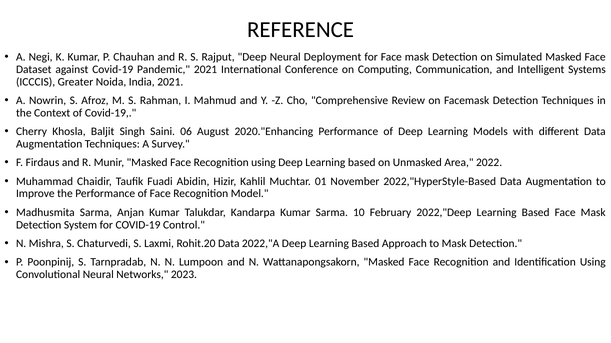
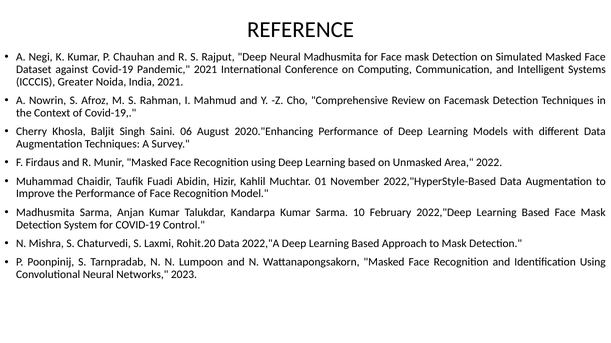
Neural Deployment: Deployment -> Madhusmita (333, 57)
